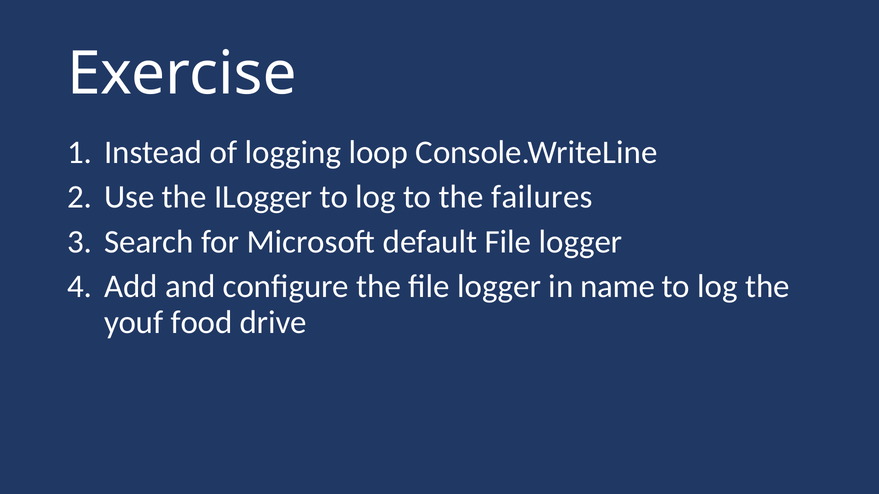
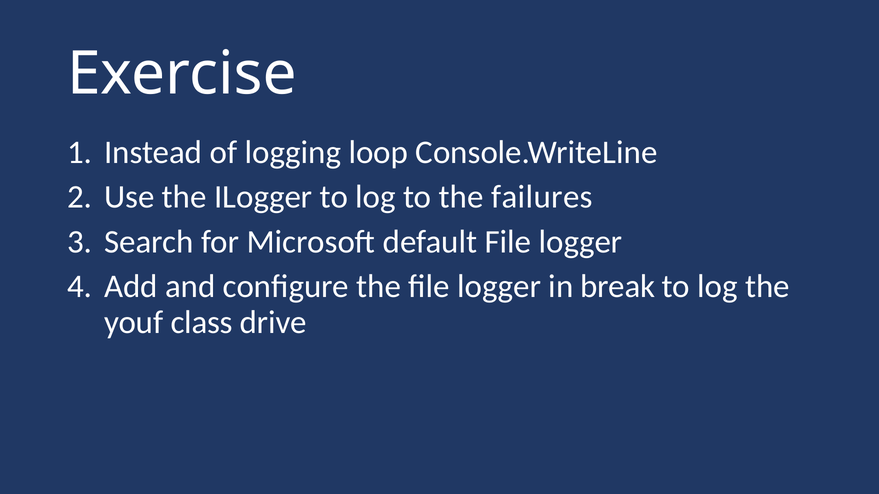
name: name -> break (618, 287)
food: food -> class (202, 322)
